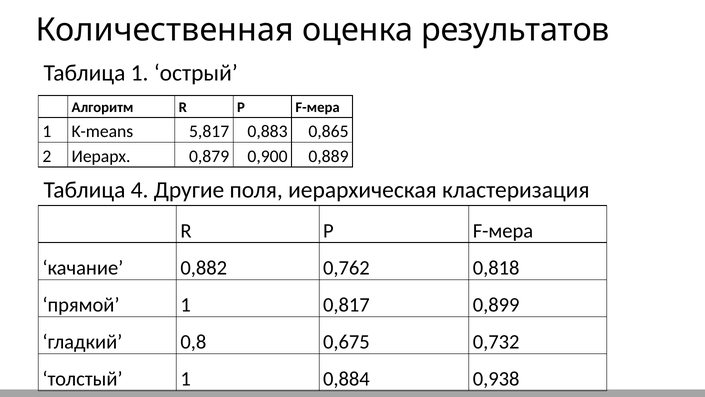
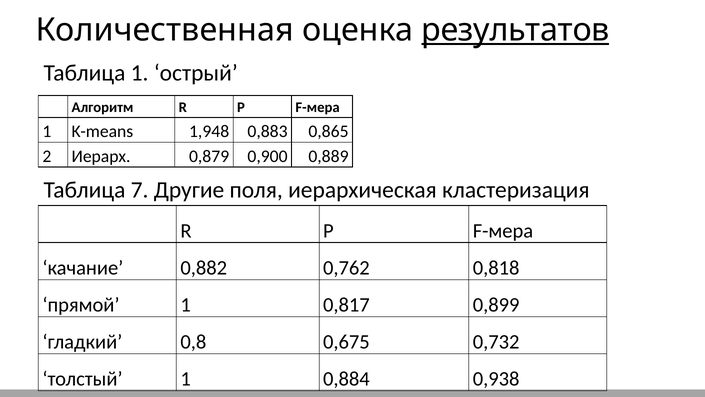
результатов underline: none -> present (515, 30)
5,817: 5,817 -> 1,948 (209, 132)
4: 4 -> 7 (140, 190)
